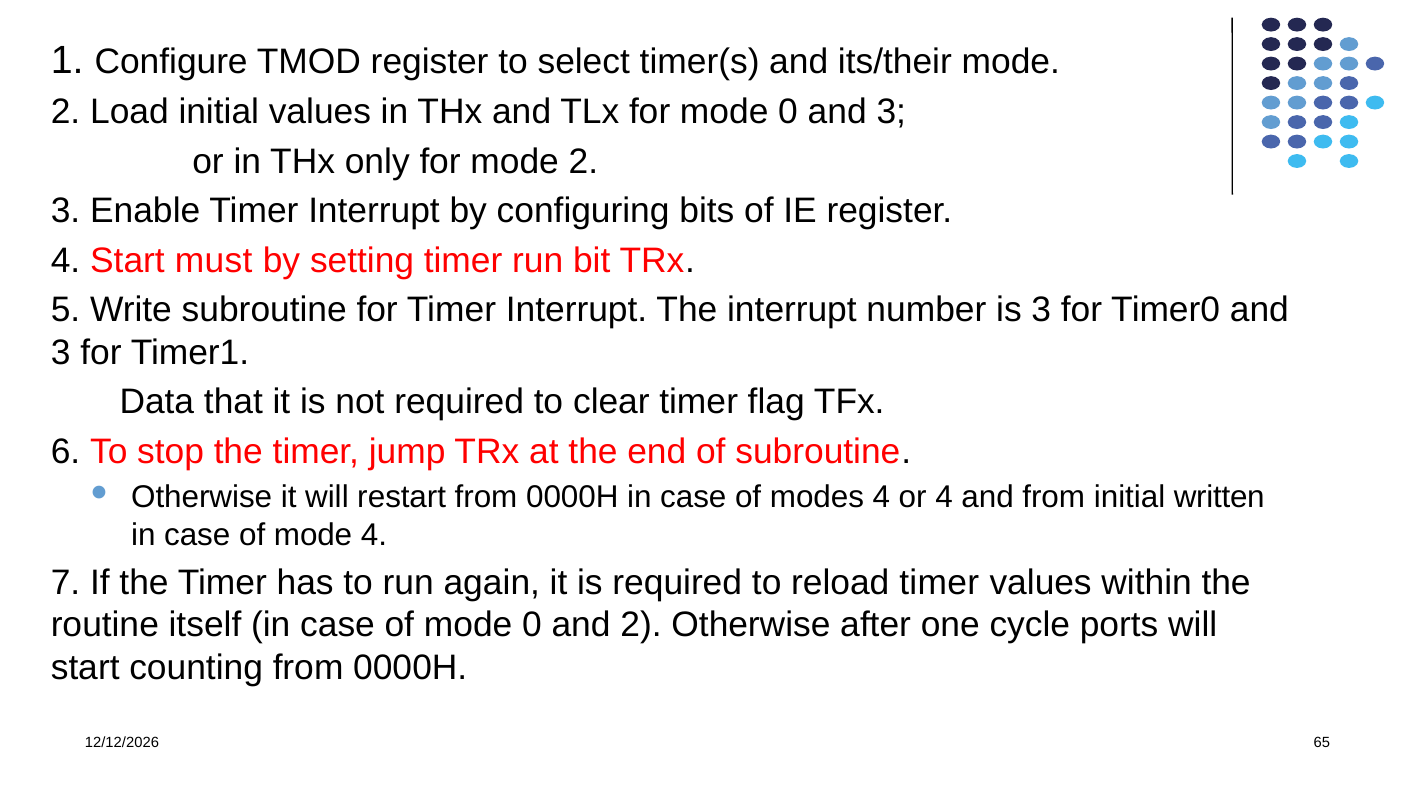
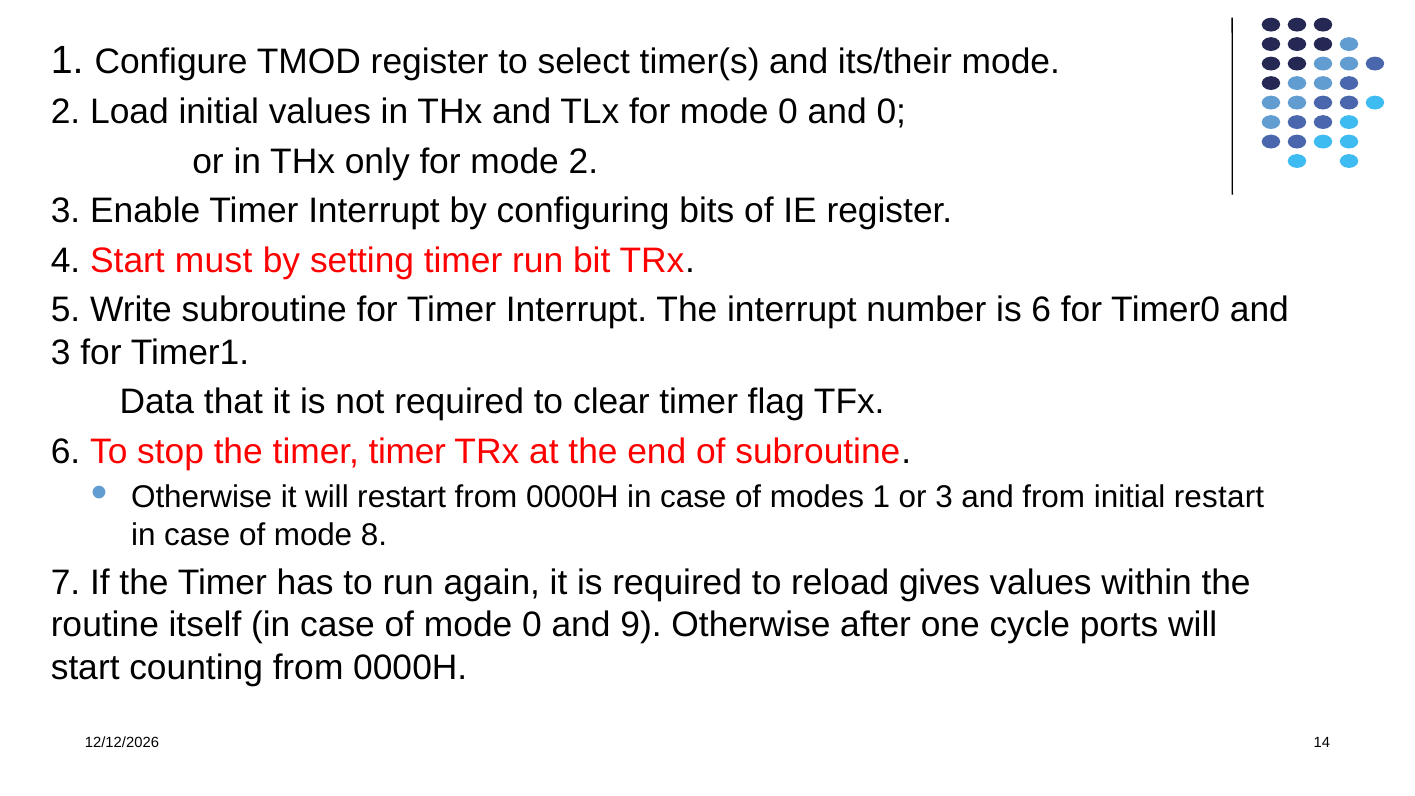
0 and 3: 3 -> 0 (891, 112)
is 3: 3 -> 6 (1041, 310)
timer jump: jump -> timer (407, 451)
modes 4: 4 -> 1 (881, 498)
or 4: 4 -> 3 (944, 498)
initial written: written -> restart (1219, 498)
mode 4: 4 -> 8 (374, 535)
reload timer: timer -> gives (940, 583)
and 2: 2 -> 9 (641, 625)
65: 65 -> 14 (1322, 742)
